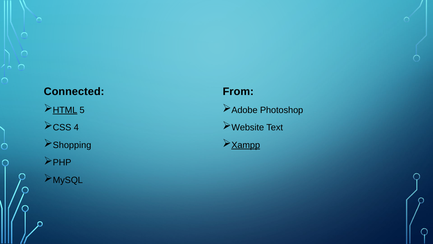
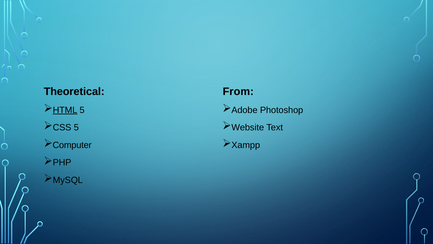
Connected: Connected -> Theoretical (74, 91)
CSS 4: 4 -> 5 (76, 127)
Shopping: Shopping -> Computer (72, 145)
Xampp underline: present -> none (246, 145)
